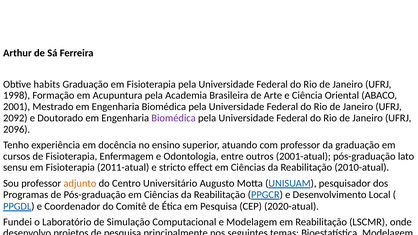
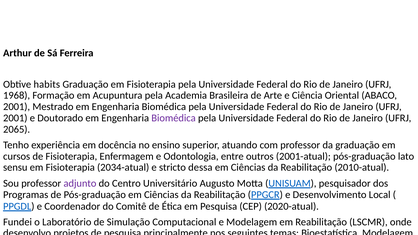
1998: 1998 -> 1968 (17, 96)
2092: 2092 -> 2001 (15, 118)
2096: 2096 -> 2065 (17, 129)
2011-atual: 2011-atual -> 2034-atual (123, 168)
effect: effect -> dessa (200, 168)
adjunto colour: orange -> purple (80, 183)
